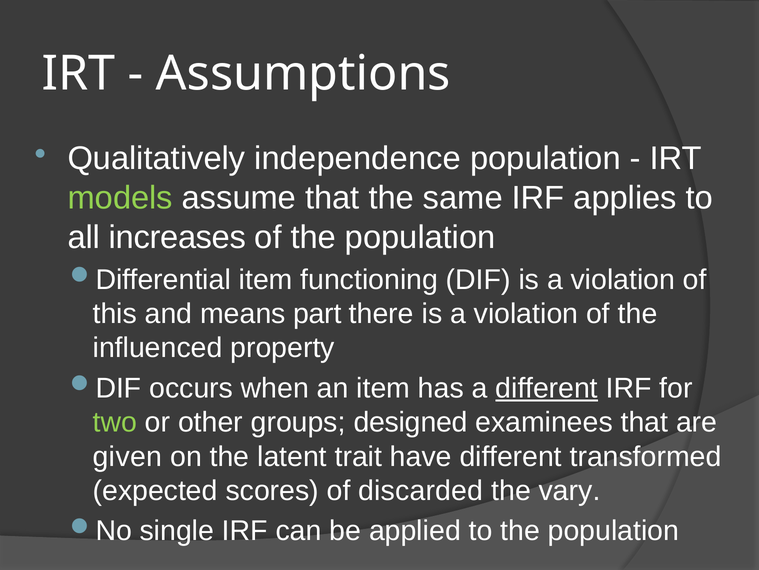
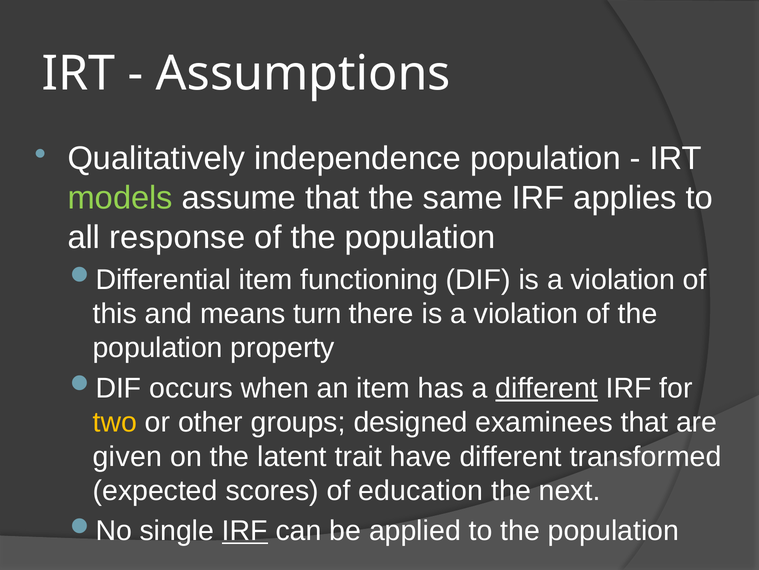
increases: increases -> response (177, 237)
part: part -> turn (317, 313)
influenced: influenced -> population (158, 348)
two colour: light green -> yellow (115, 422)
discarded: discarded -> education (421, 490)
vary: vary -> next (570, 490)
IRF underline: none -> present (245, 530)
